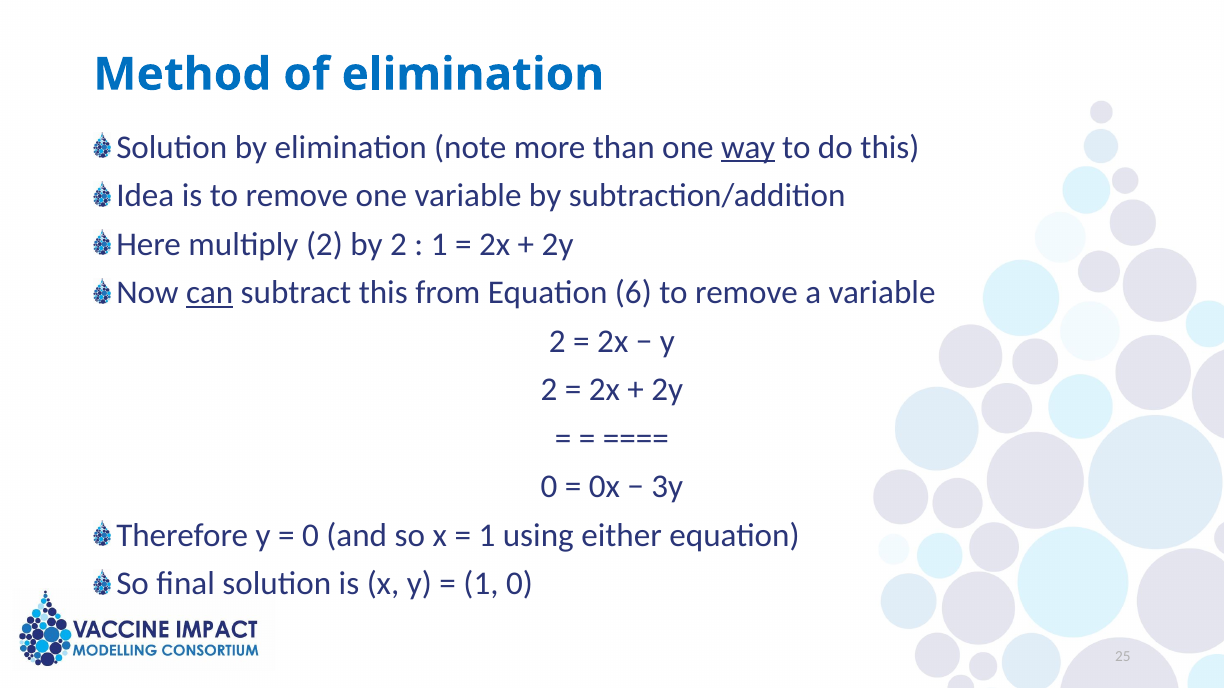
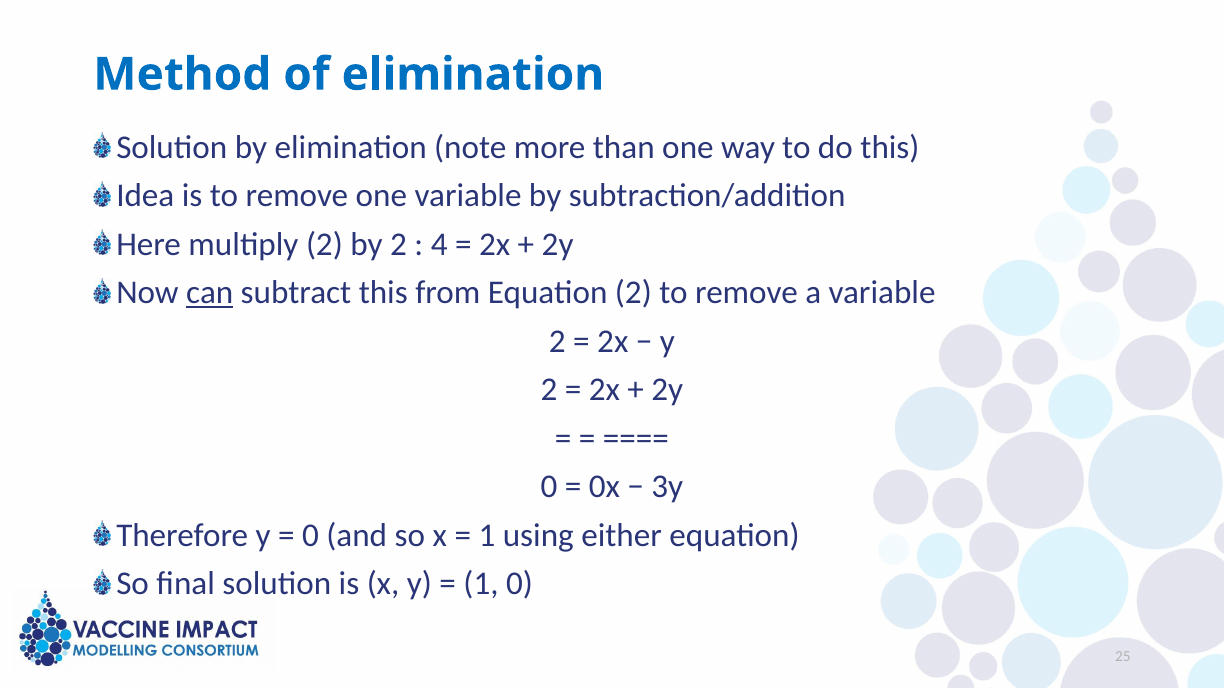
way underline: present -> none (748, 147)
1: 1 -> 4 (439, 244)
Equation 6: 6 -> 2 (633, 293)
